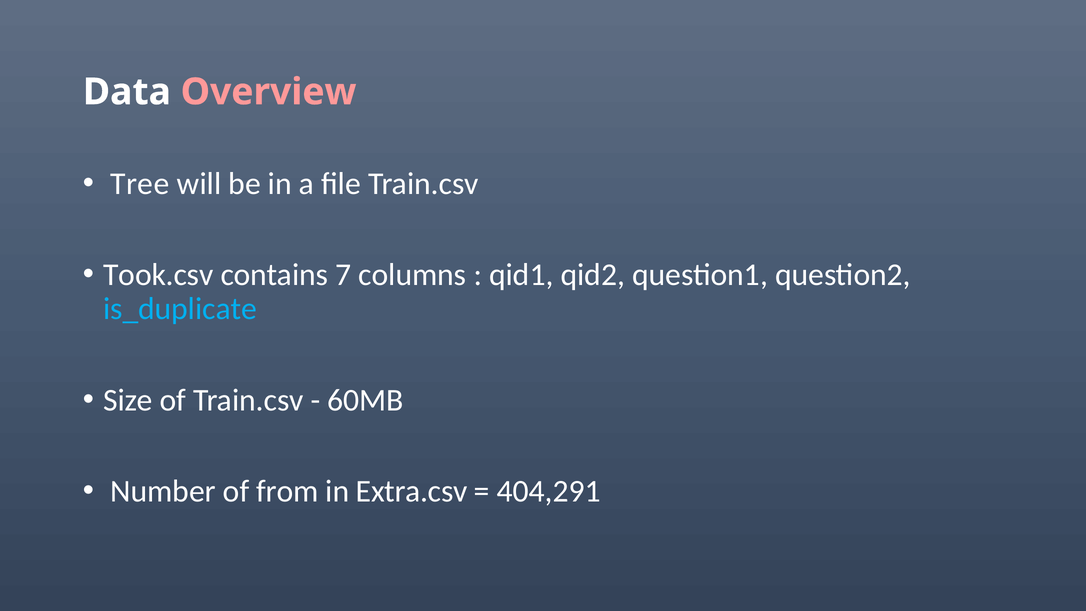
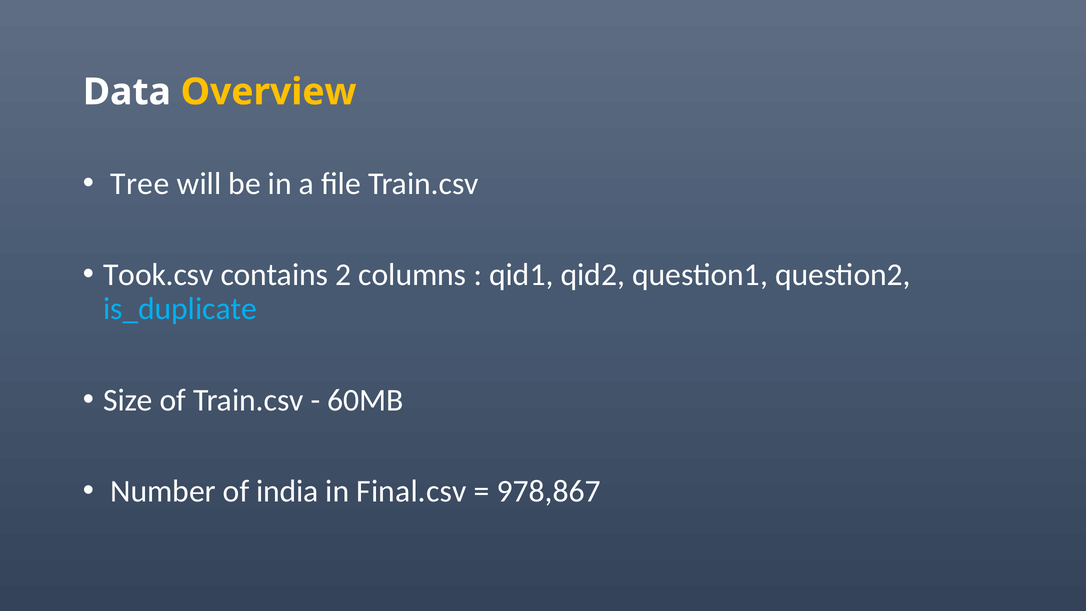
Overview colour: pink -> yellow (269, 92)
7: 7 -> 2 (343, 275)
from: from -> india (287, 491)
Extra.csv: Extra.csv -> Final.csv (411, 491)
404,291: 404,291 -> 978,867 (549, 491)
